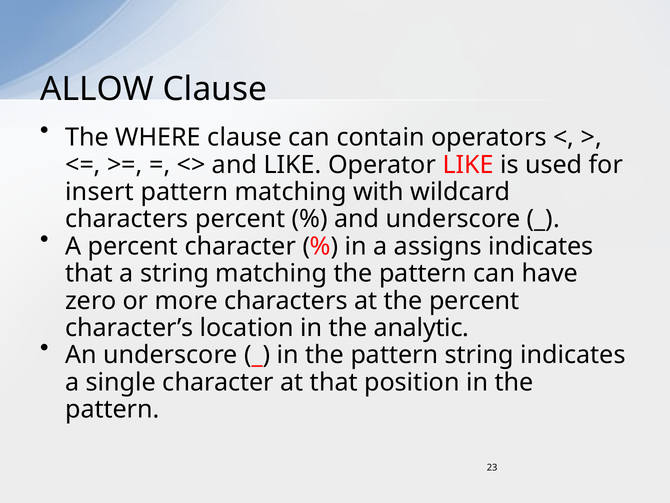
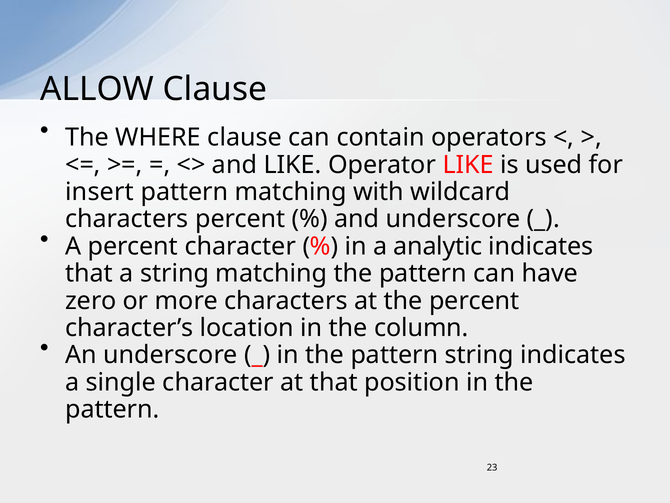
assigns: assigns -> analytic (438, 246)
analytic: analytic -> column (421, 328)
